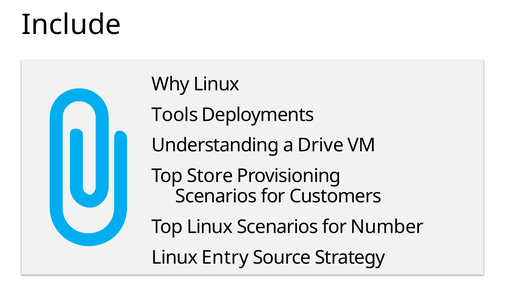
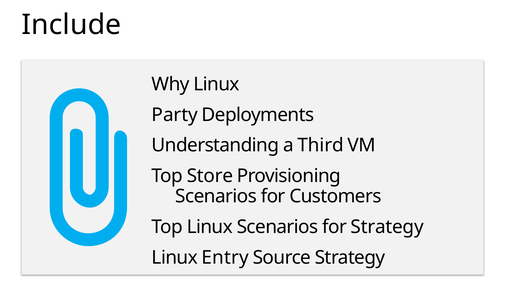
Tools: Tools -> Party (175, 115)
Drive: Drive -> Third (321, 145)
for Number: Number -> Strategy (387, 227)
